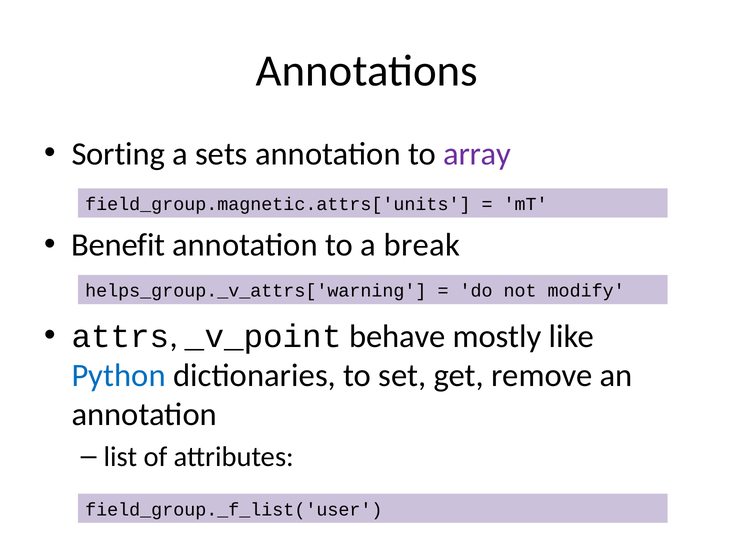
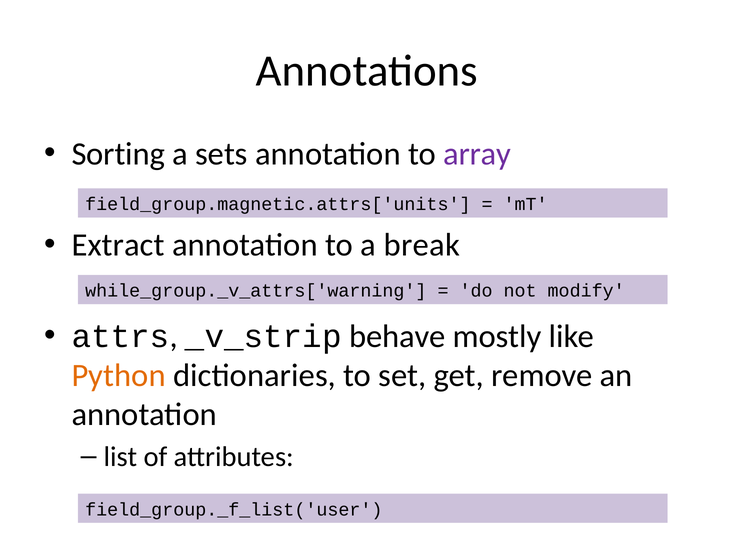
Benefit: Benefit -> Extract (118, 245)
helps_group._v_attrs['warning: helps_group._v_attrs['warning -> while_group._v_attrs['warning (256, 291)
_v_point: _v_point -> _v_strip (263, 337)
Python colour: blue -> orange (119, 376)
